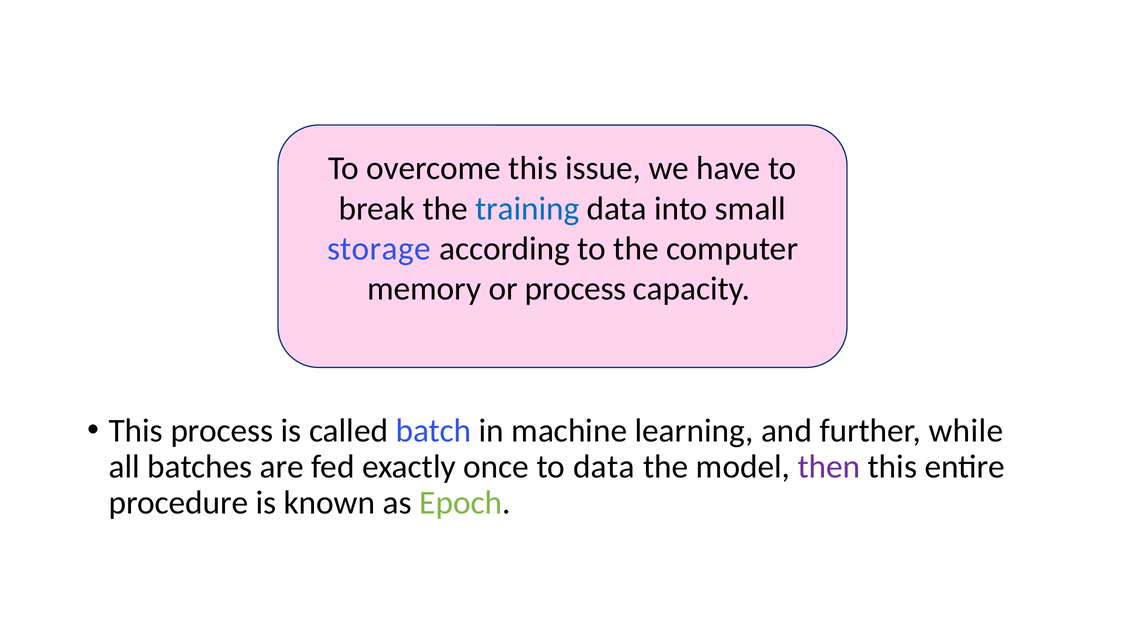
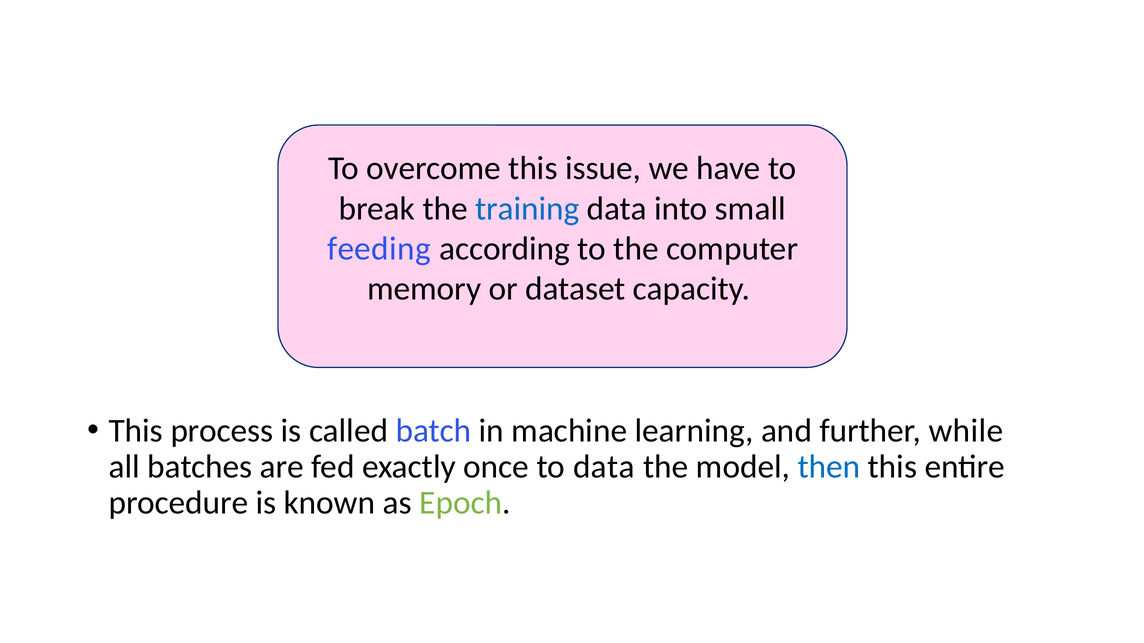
storage: storage -> feeding (379, 249)
or process: process -> dataset (575, 289)
then colour: purple -> blue (829, 467)
